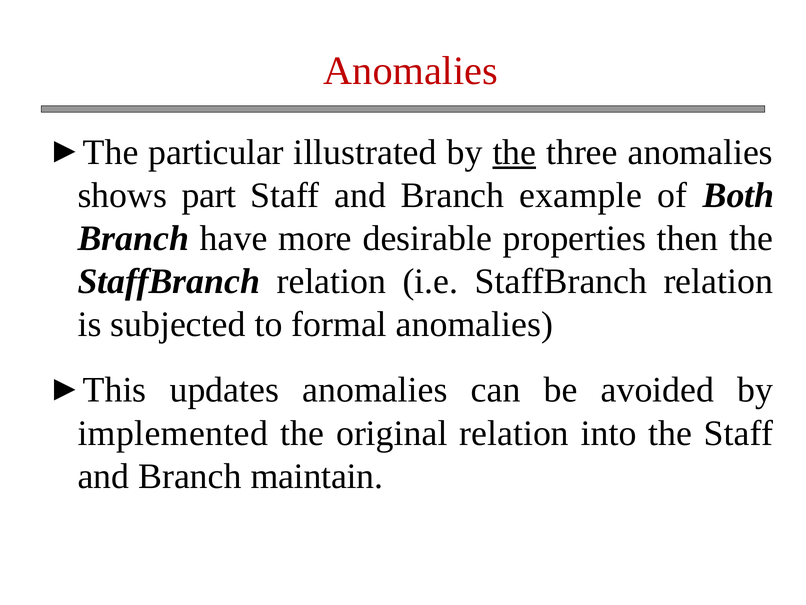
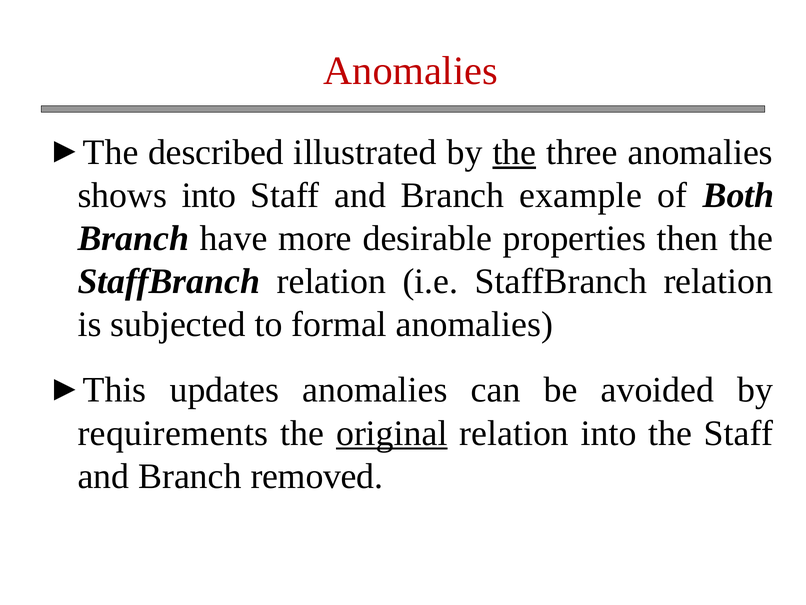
particular: particular -> described (216, 152)
shows part: part -> into (209, 195)
implemented: implemented -> requirements (173, 433)
original underline: none -> present (392, 433)
maintain: maintain -> removed (317, 476)
